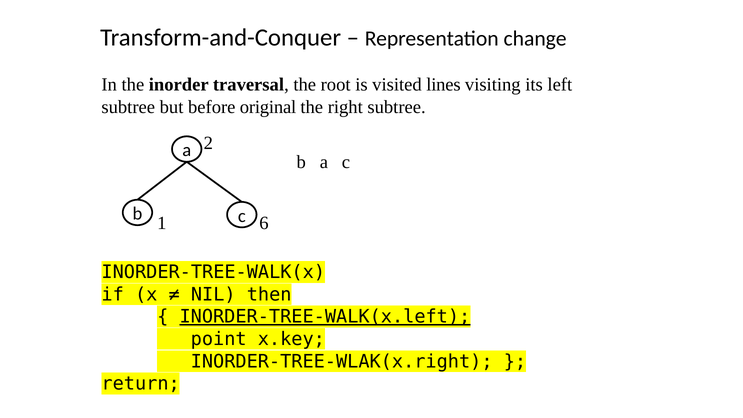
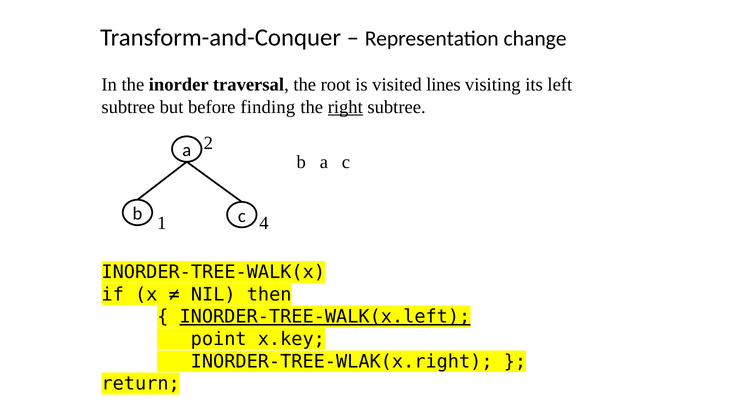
original: original -> finding (268, 107)
right underline: none -> present (345, 107)
6: 6 -> 4 (264, 223)
